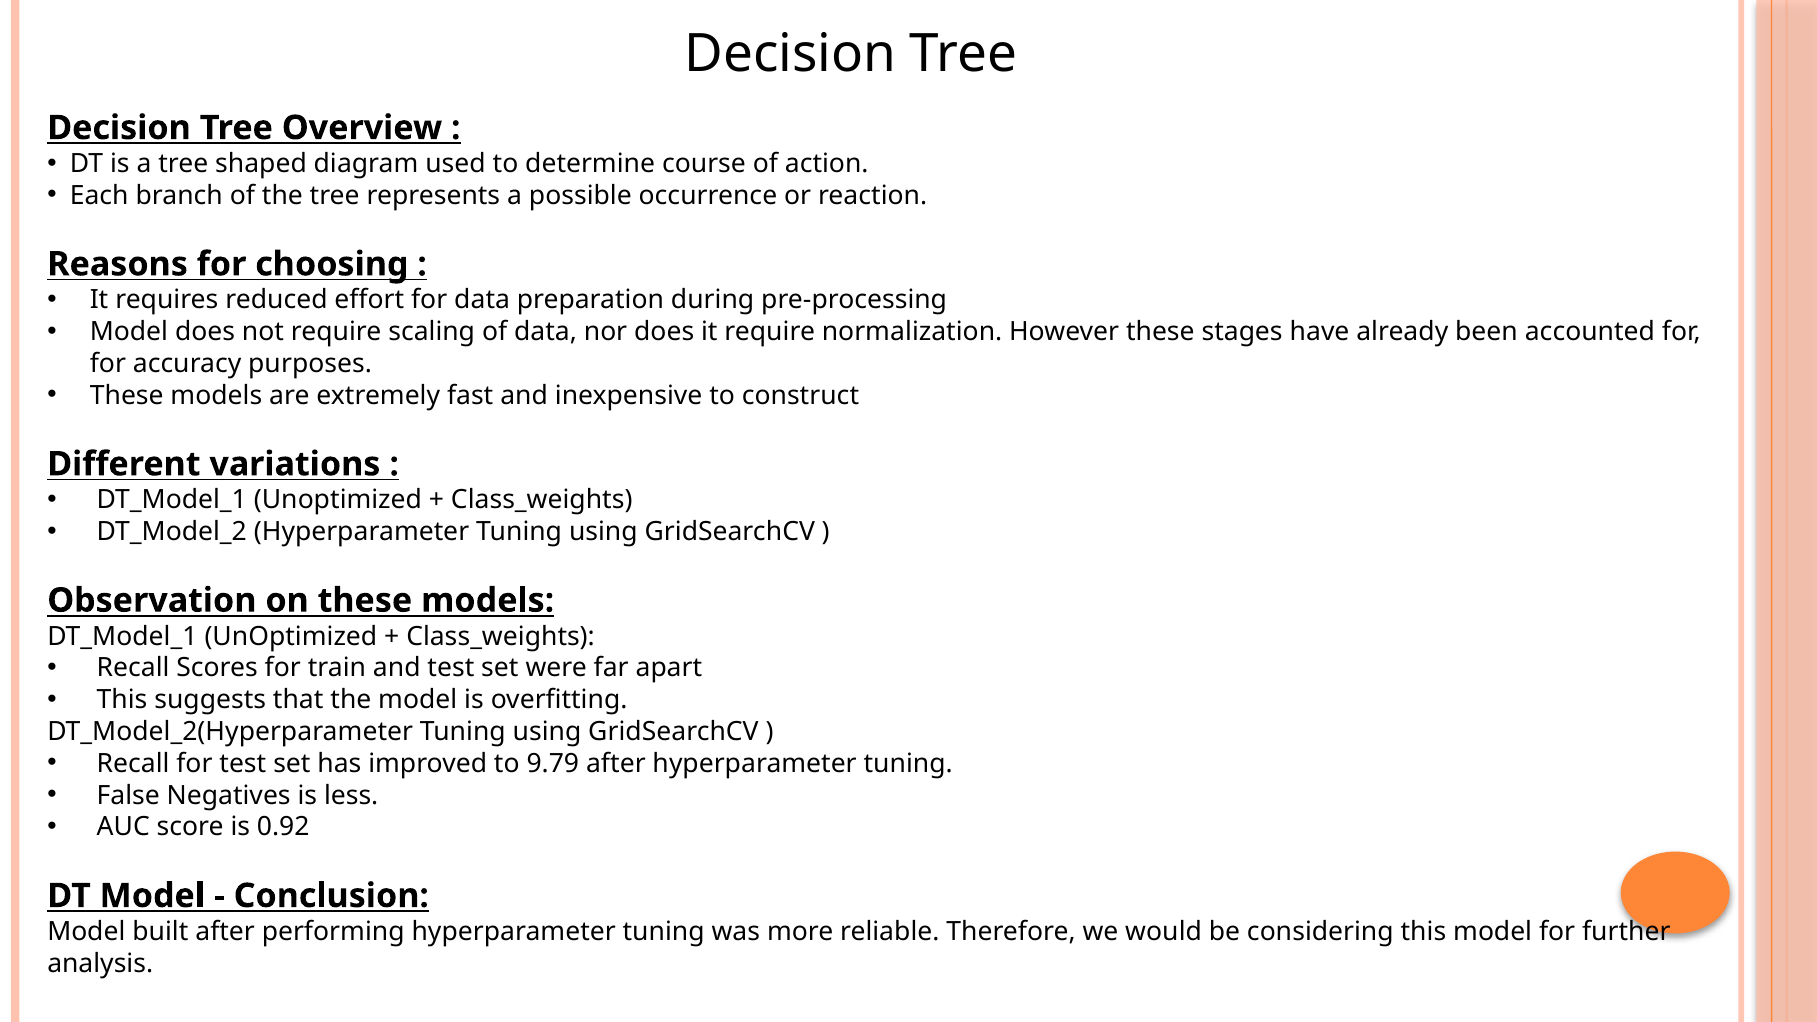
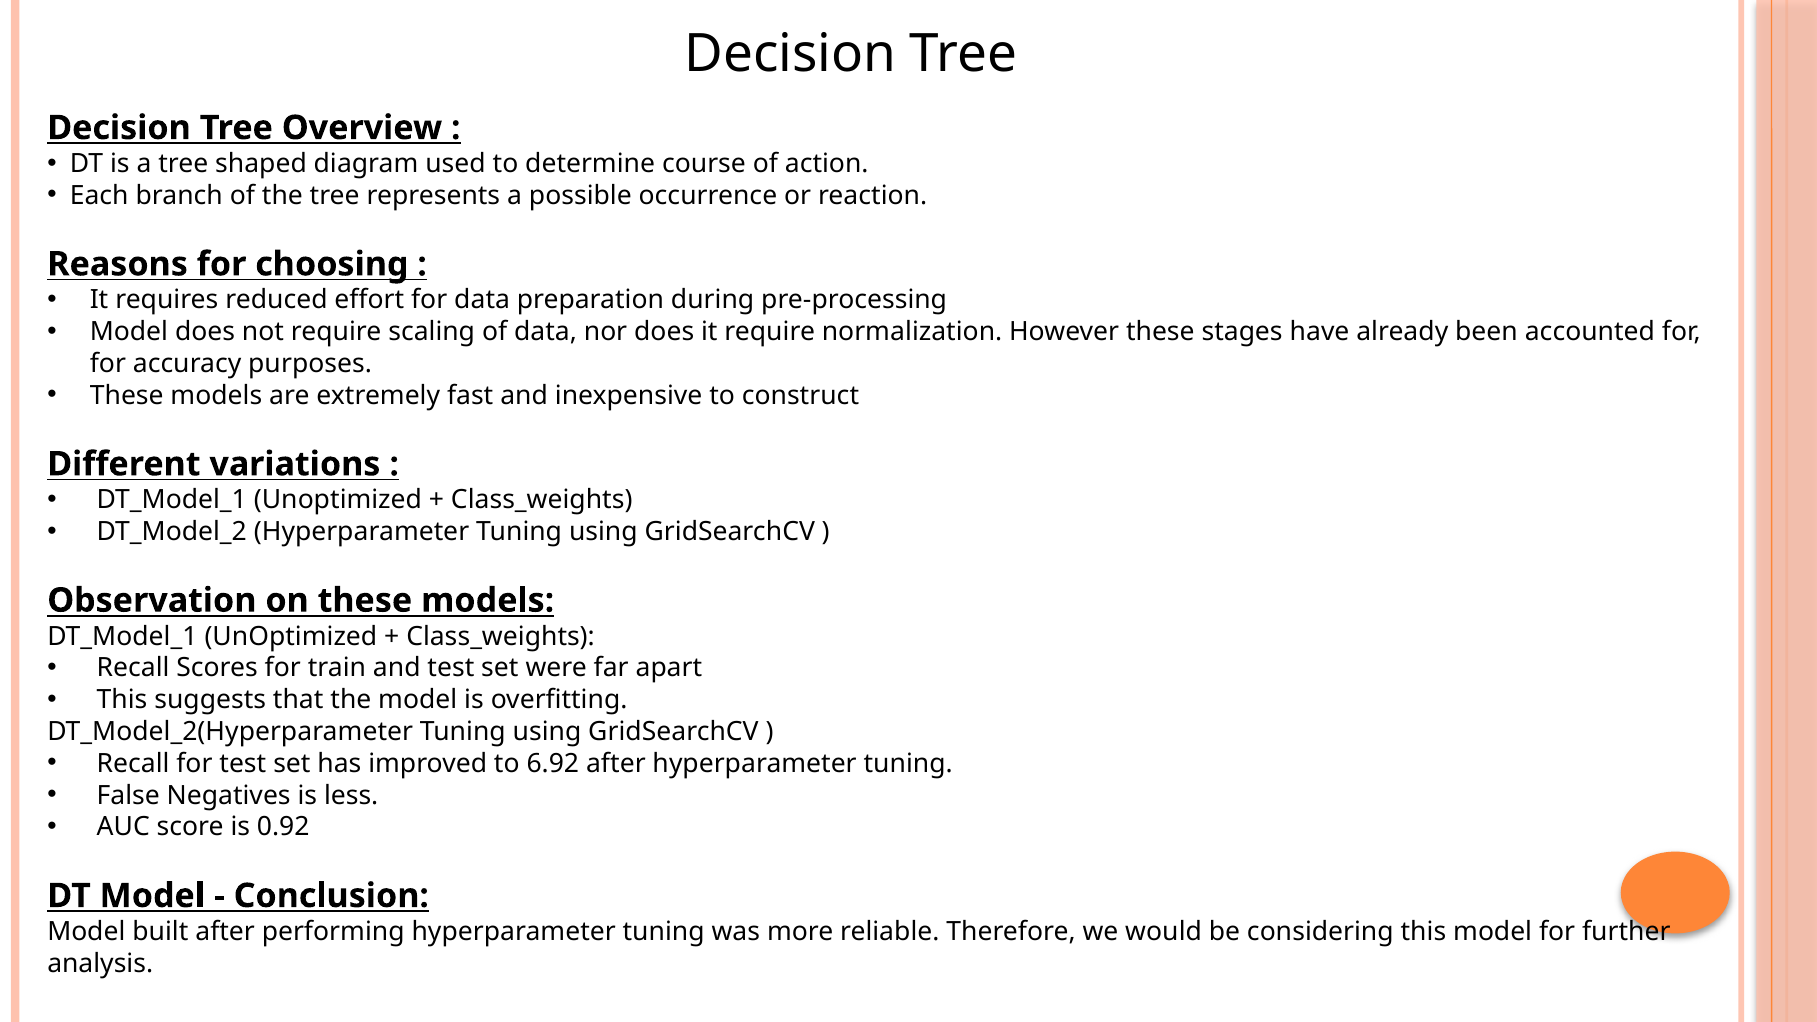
9.79: 9.79 -> 6.92 (553, 764)
